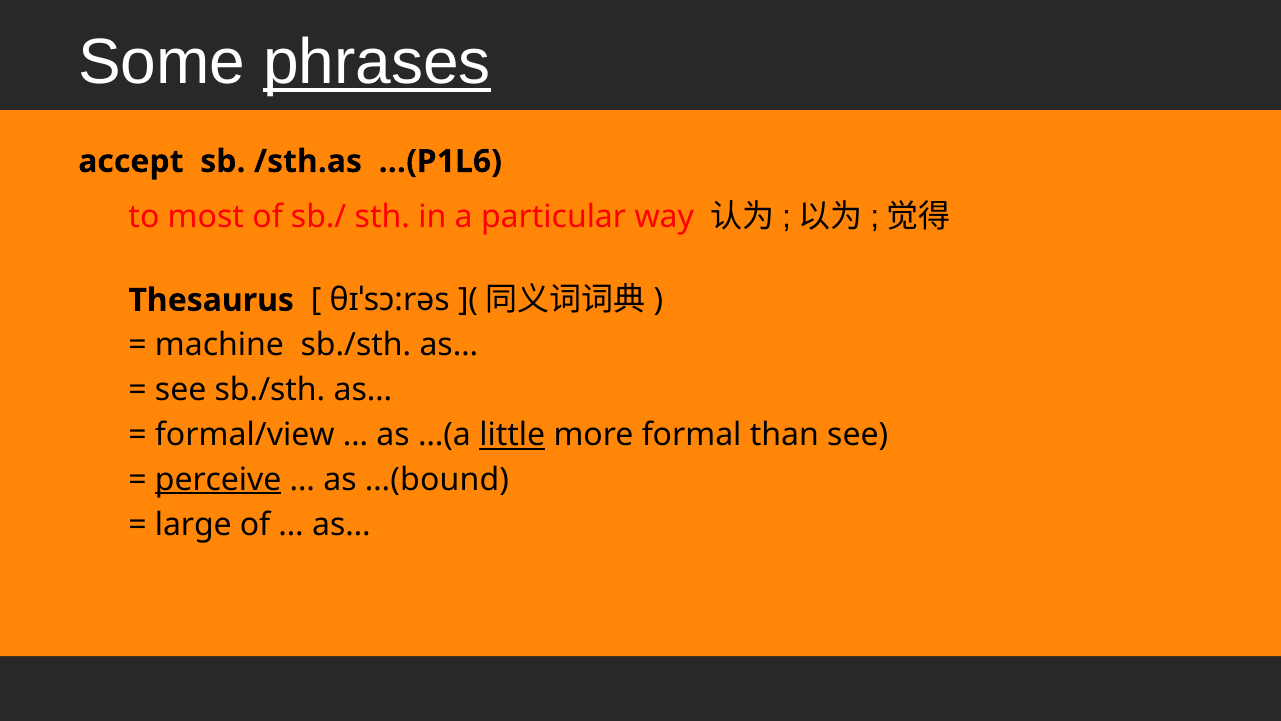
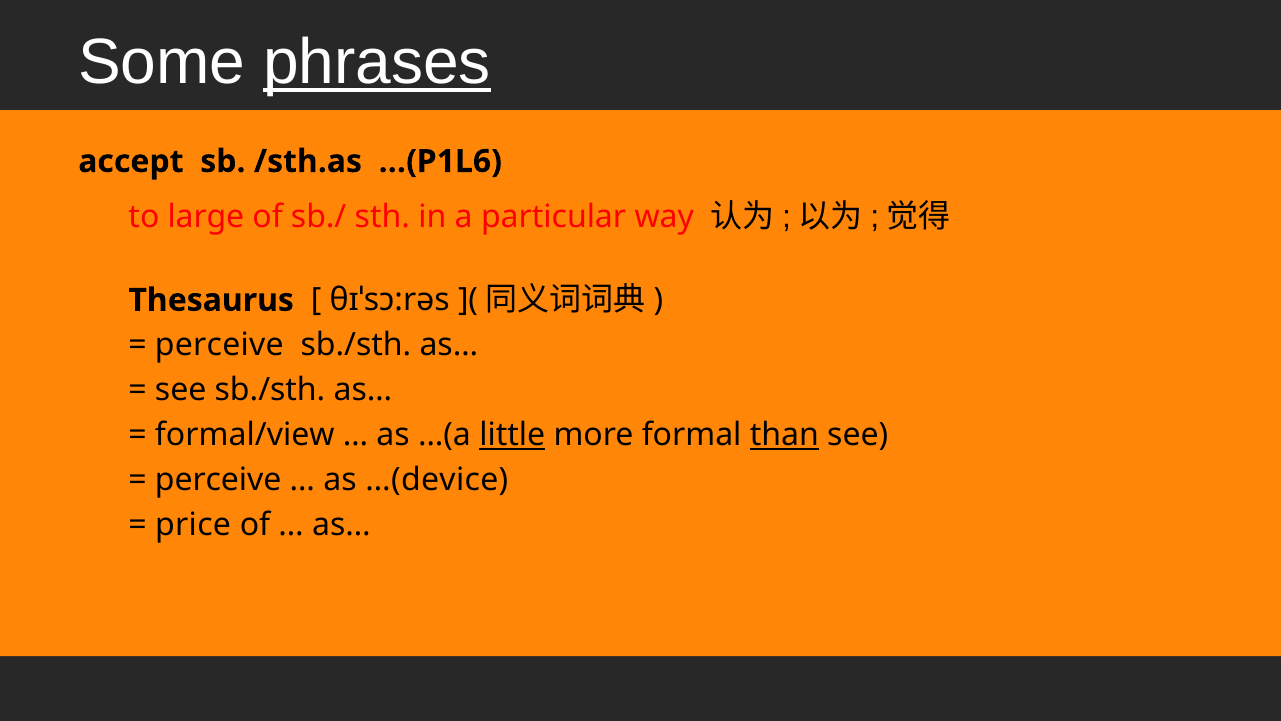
most: most -> large (206, 217)
machine: machine -> perceive (219, 345)
than underline: none -> present (784, 435)
perceive underline: present -> none (218, 479)
…(bound: …(bound -> …(device (437, 479)
large: large -> price (193, 524)
